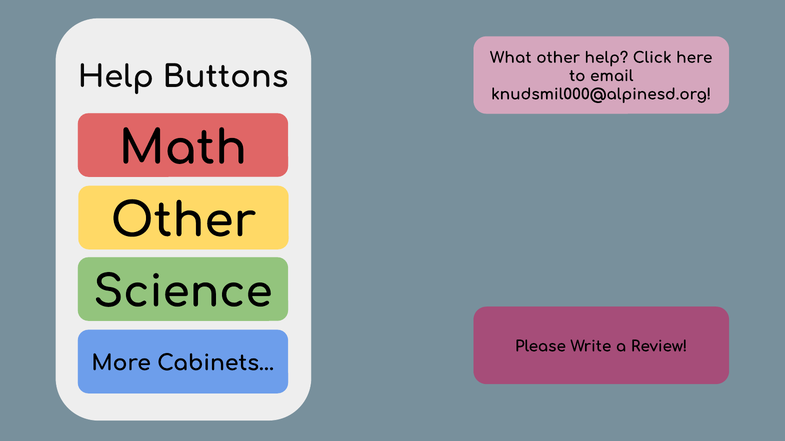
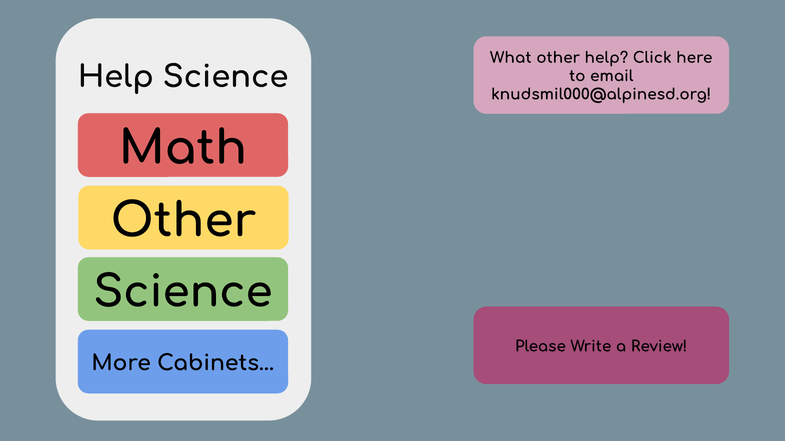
Help Buttons: Buttons -> Science (226, 77)
